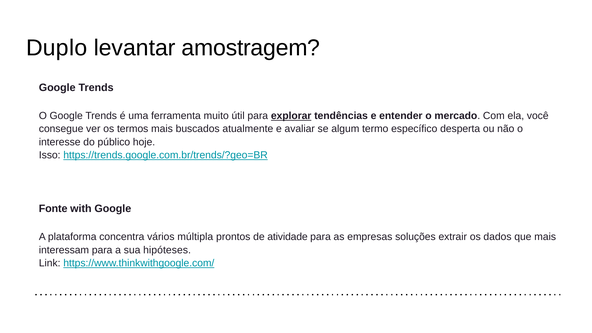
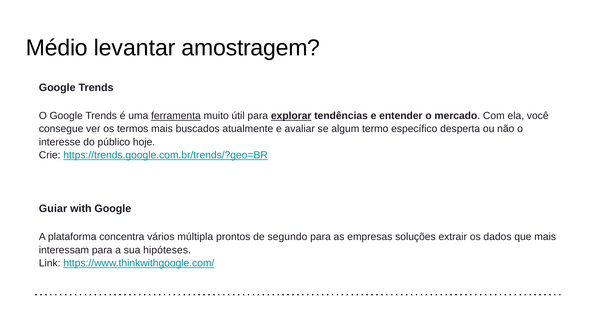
Duplo: Duplo -> Médio (57, 48)
ferramenta underline: none -> present (176, 116)
Isso: Isso -> Crie (50, 155)
Fonte: Fonte -> Guiar (53, 209)
atividade: atividade -> segundo (287, 237)
